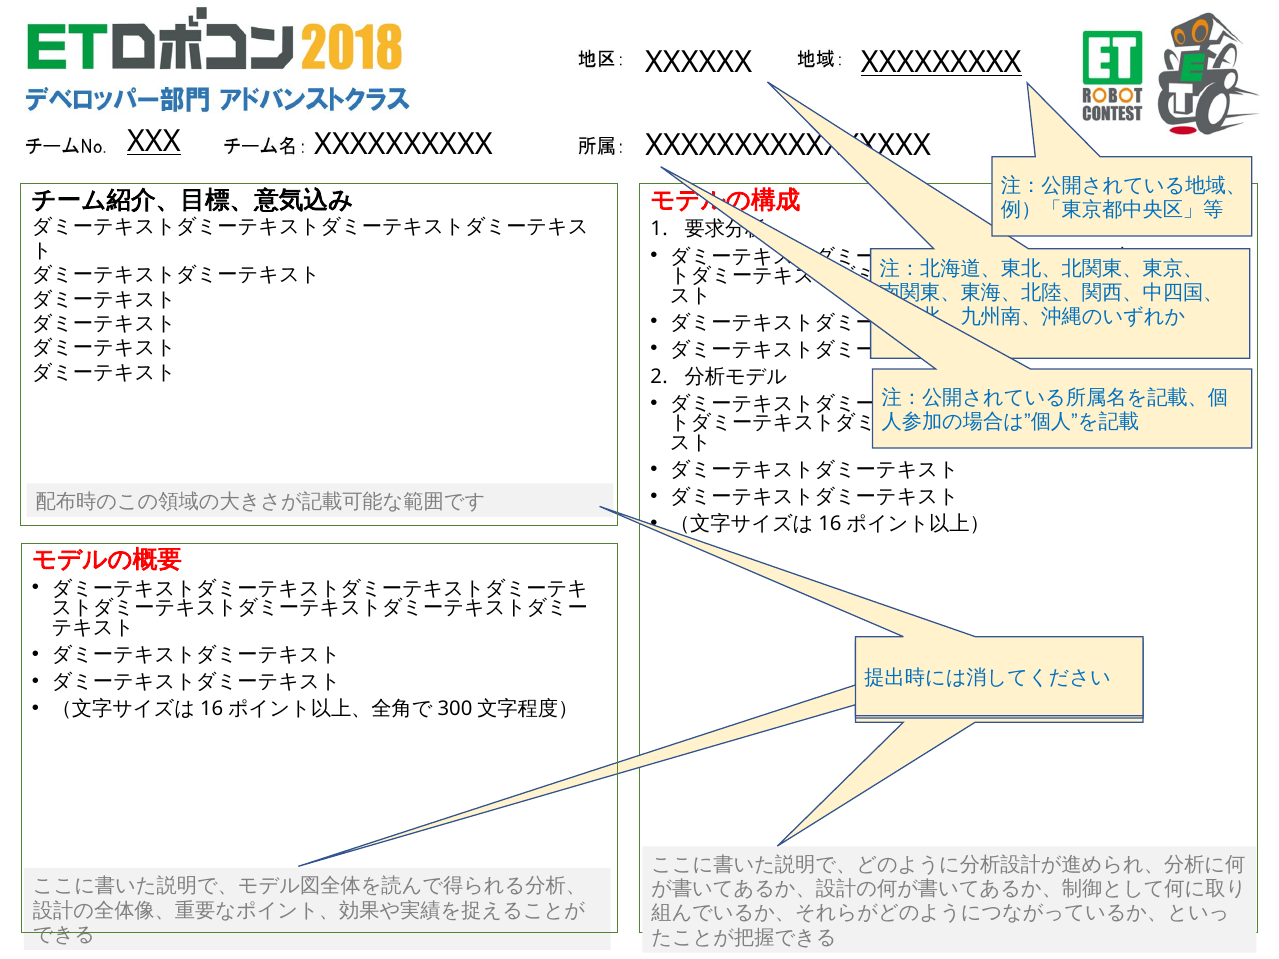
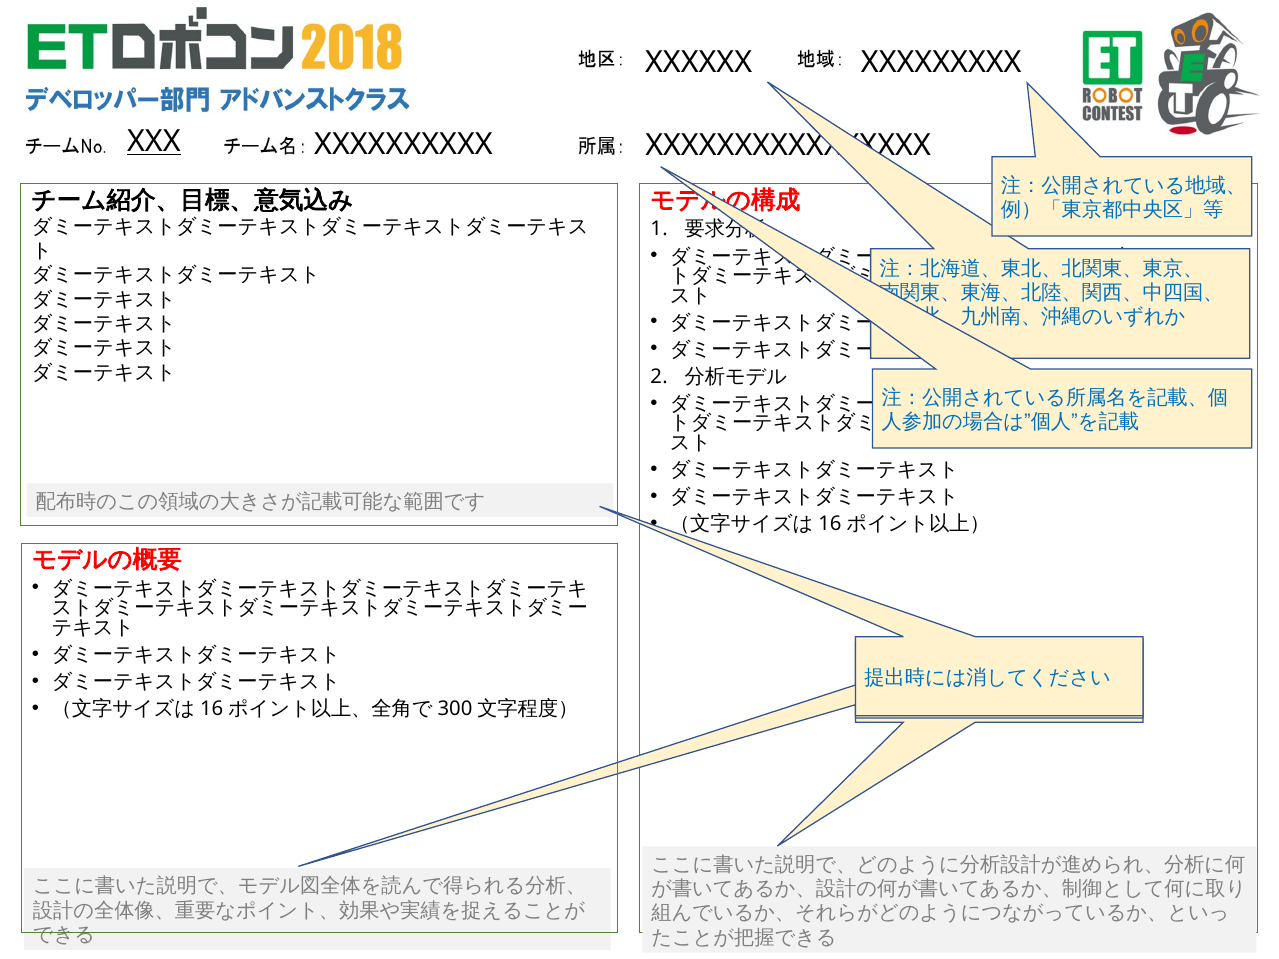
XXXXXXXXX underline: present -> none (941, 62)
